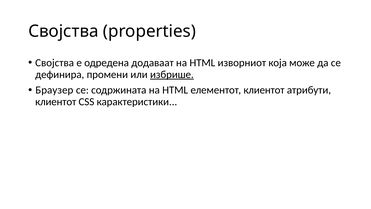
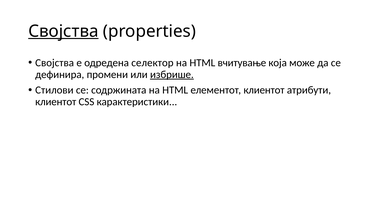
Својства underline: none -> present (63, 31)
додаваат: додаваат -> селектор (152, 63)
изворниот: изворниот -> вчитување (242, 63)
Браузер: Браузер -> Стилови (54, 90)
